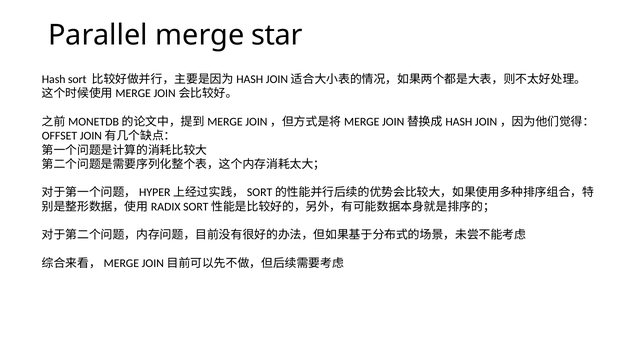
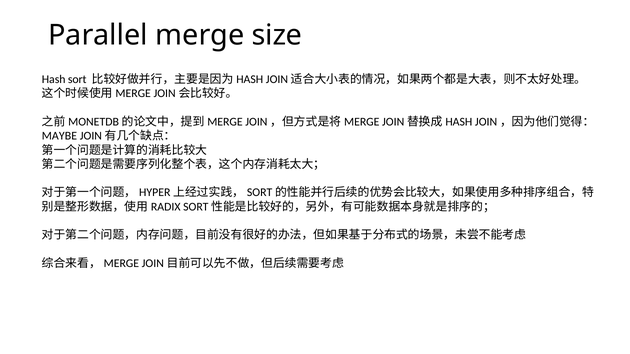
star: star -> size (277, 35)
OFFSET: OFFSET -> MAYBE (59, 136)
